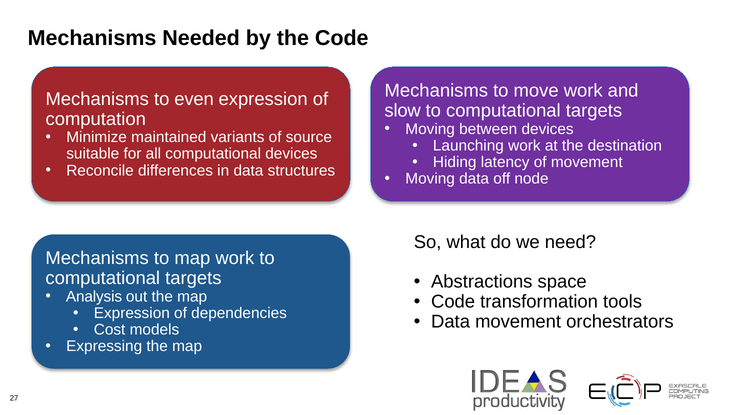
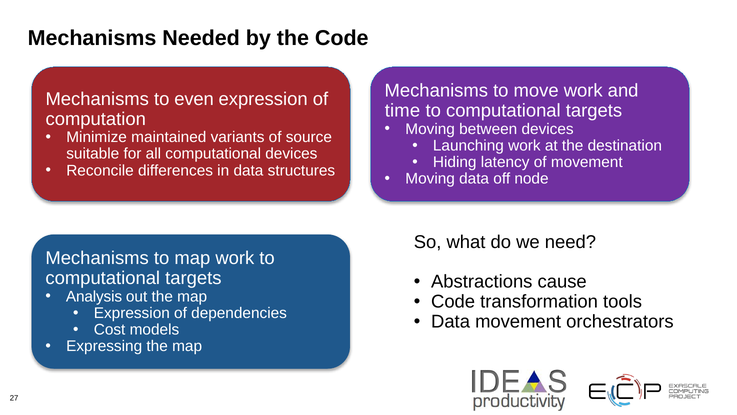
slow: slow -> time (402, 111)
space: space -> cause (562, 282)
